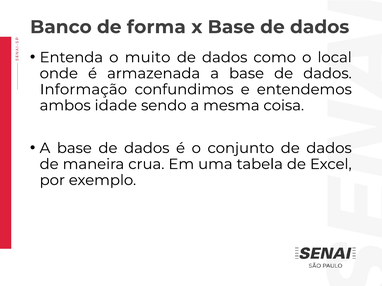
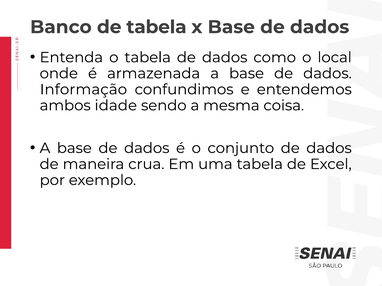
de forma: forma -> tabela (157, 27)
o muito: muito -> tabela (148, 58)
